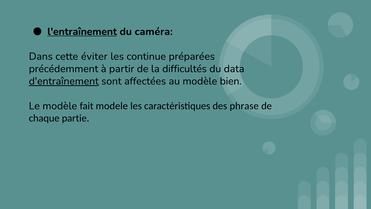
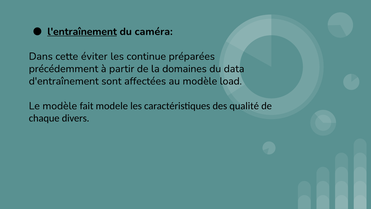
difficultés: difficultés -> domaines (184, 69)
d'entraînement underline: present -> none (64, 81)
bien: bien -> load (231, 81)
phrase: phrase -> qualité (244, 106)
partie: partie -> divers (76, 118)
